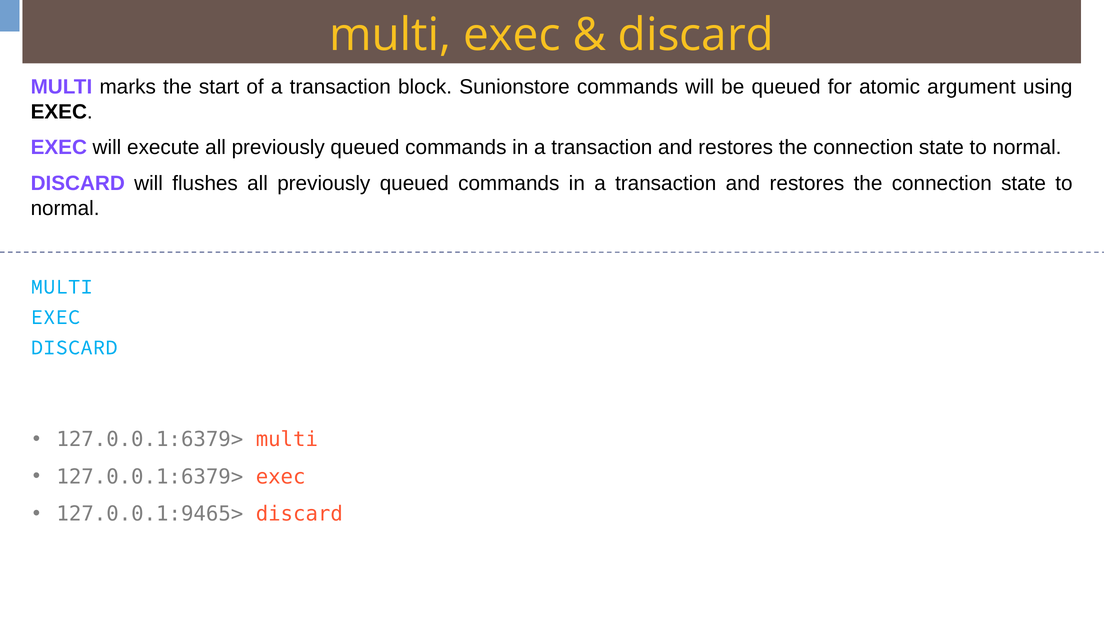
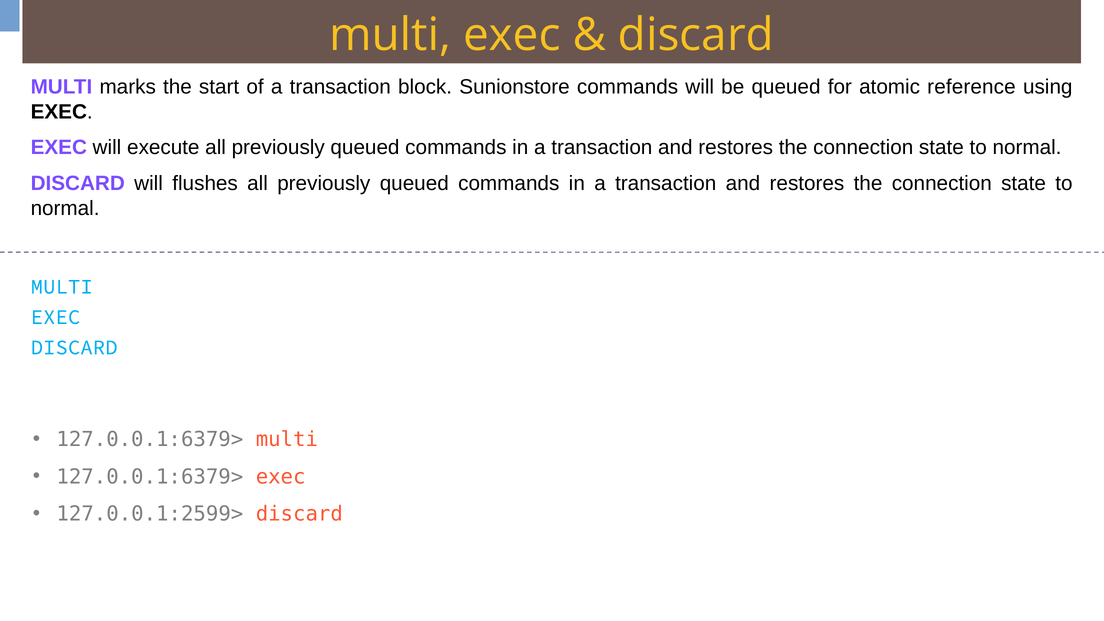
argument: argument -> reference (971, 87)
127.0.0.1:9465>: 127.0.0.1:9465> -> 127.0.0.1:2599> (150, 514)
